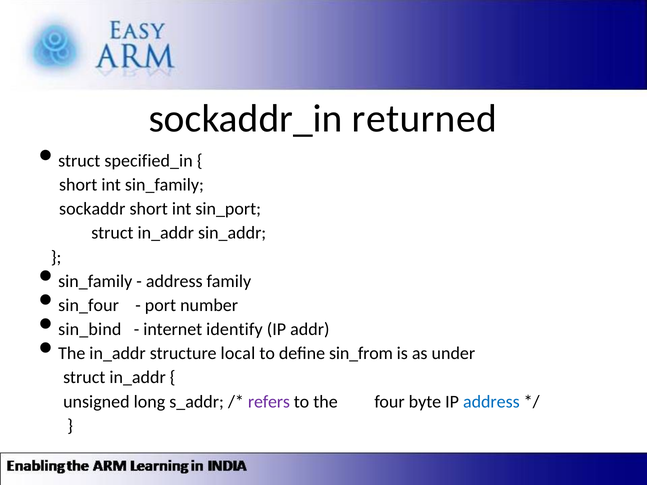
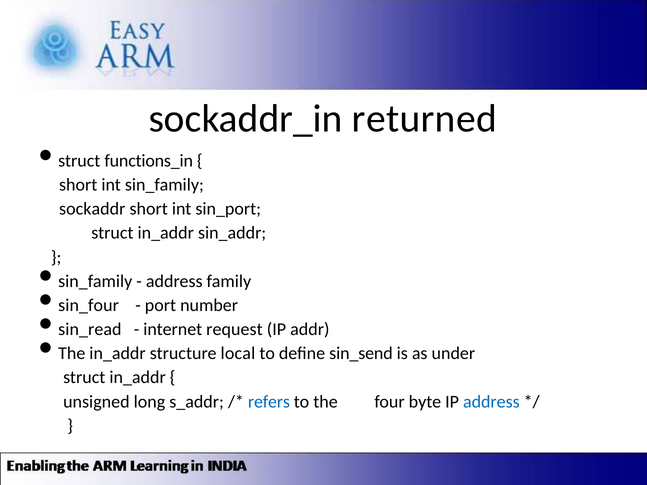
specified_in: specified_in -> functions_in (149, 161)
sin_bind: sin_bind -> sin_read (90, 330)
identify: identify -> request (234, 330)
sin_from: sin_from -> sin_send (361, 354)
refers colour: purple -> blue (269, 402)
